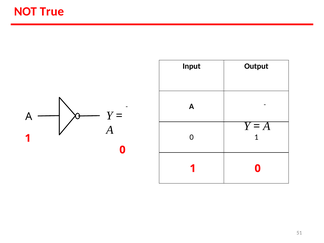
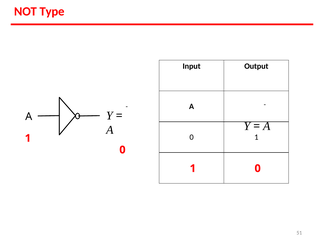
True: True -> Type (52, 11)
